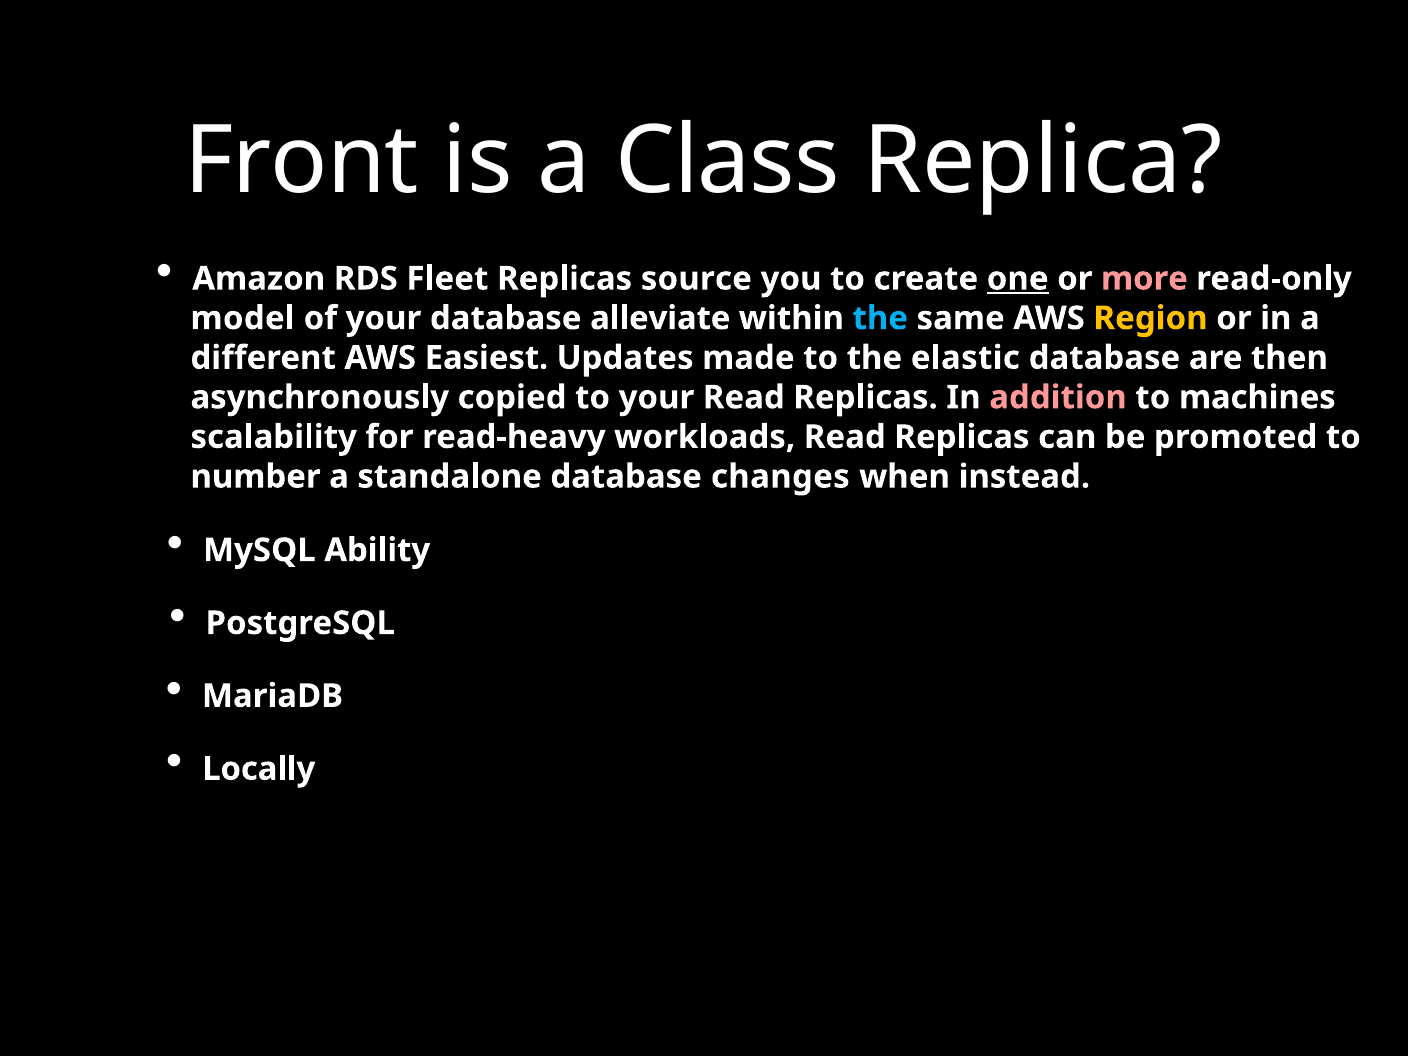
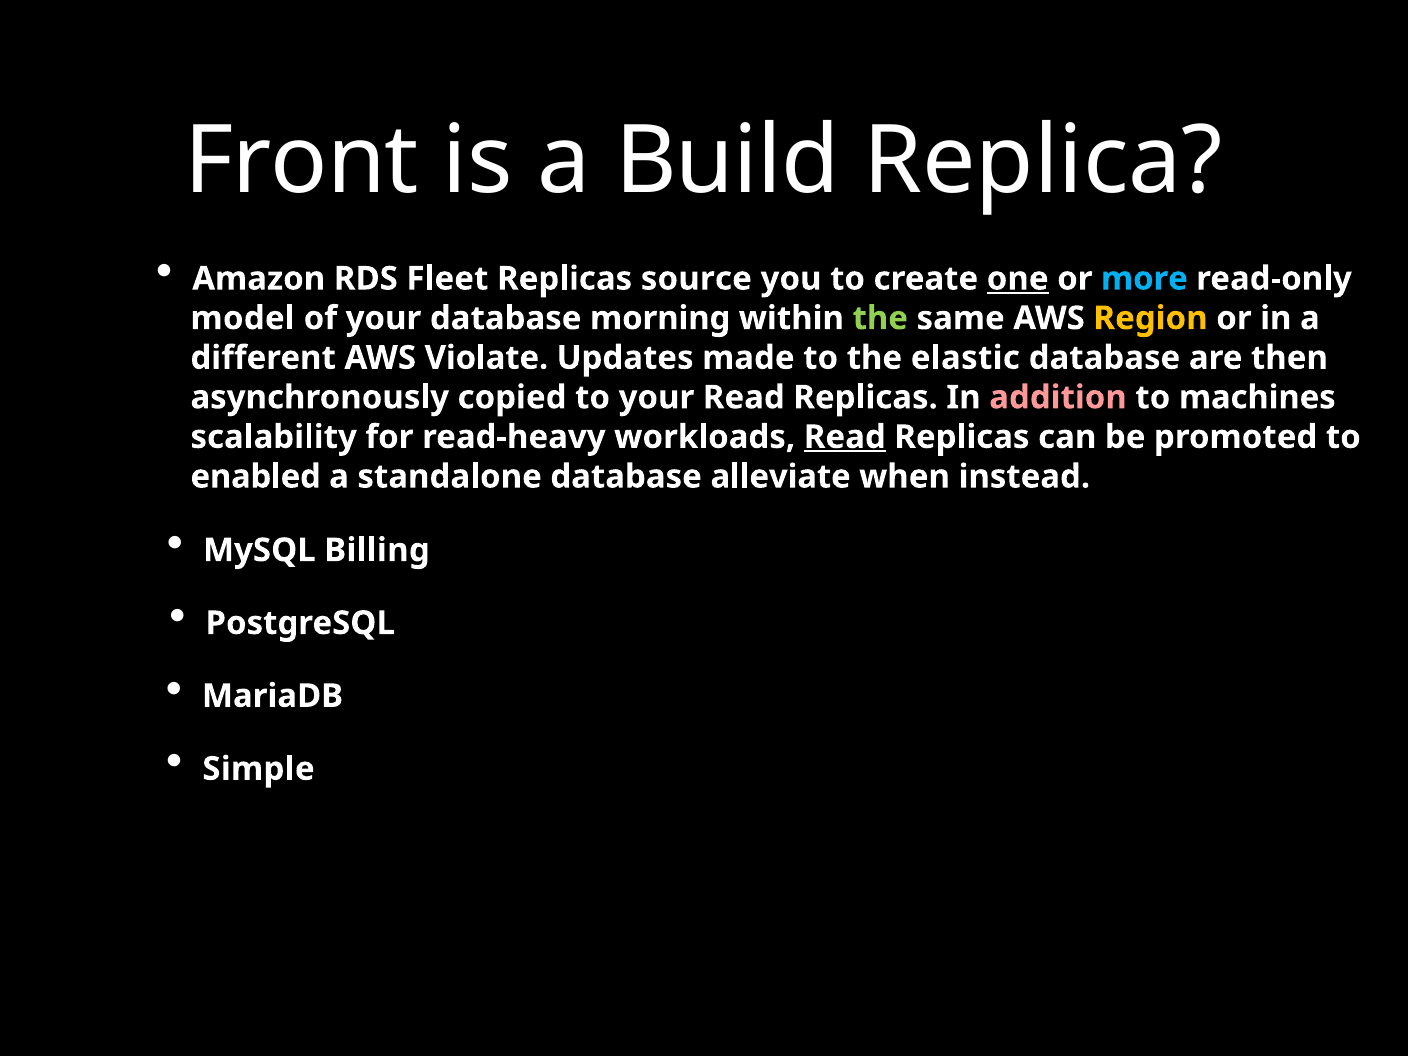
Class: Class -> Build (727, 161)
more colour: pink -> light blue (1144, 279)
alleviate: alleviate -> morning (660, 318)
the colour: light blue -> light green (880, 318)
Easiest: Easiest -> Violate (486, 358)
Read underline: none -> present (845, 437)
number: number -> enabled (256, 477)
changes: changes -> alleviate (781, 477)
Ability: Ability -> Billing (377, 550)
Locally: Locally -> Simple (258, 769)
